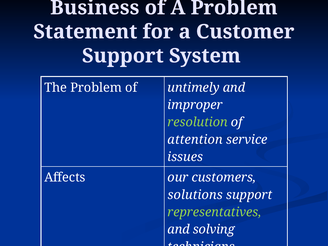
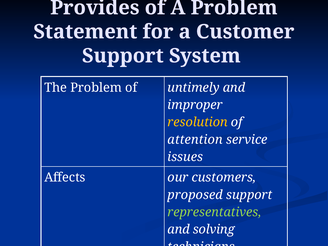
Business: Business -> Provides (95, 8)
resolution colour: light green -> yellow (198, 122)
solutions: solutions -> proposed (195, 195)
